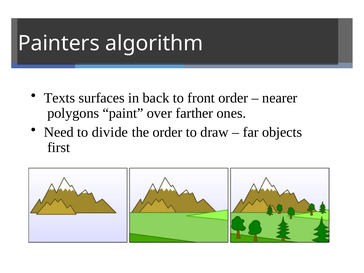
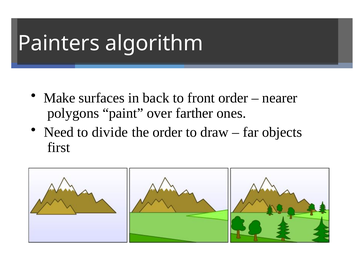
Texts: Texts -> Make (60, 98)
